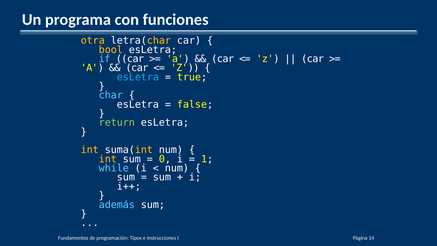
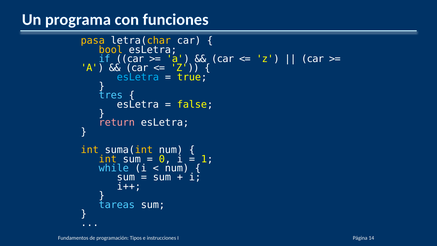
otra: otra -> pasa (93, 41)
char: char -> tres (111, 95)
return colour: light green -> pink (117, 123)
además: además -> tareas (117, 205)
